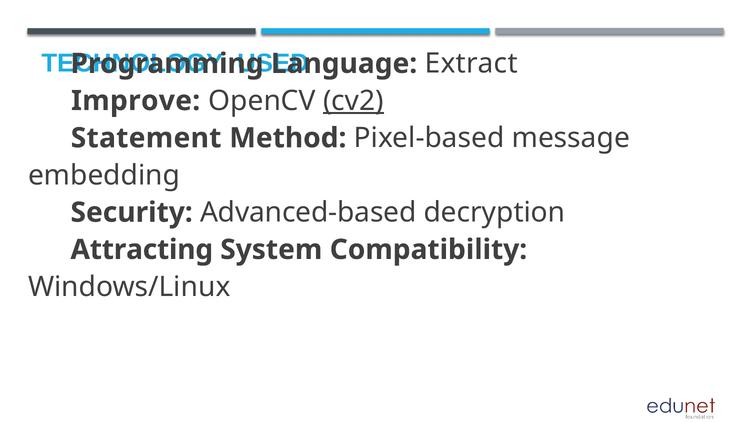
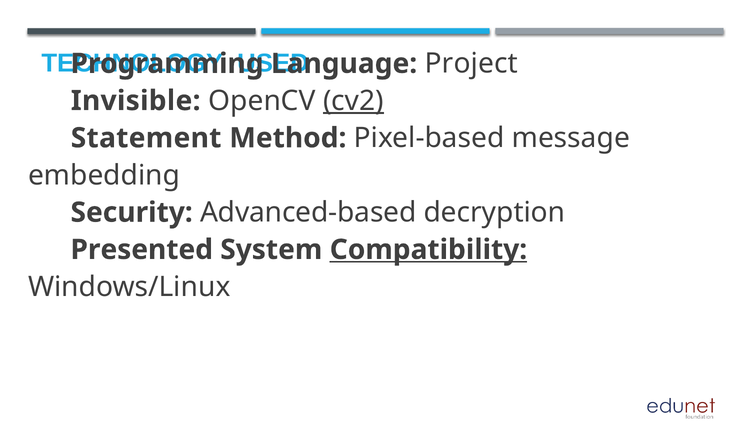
Extract: Extract -> Project (471, 64)
Improve: Improve -> Invisible (136, 101)
Attracting: Attracting -> Presented (142, 249)
Compatibility underline: none -> present (428, 249)
